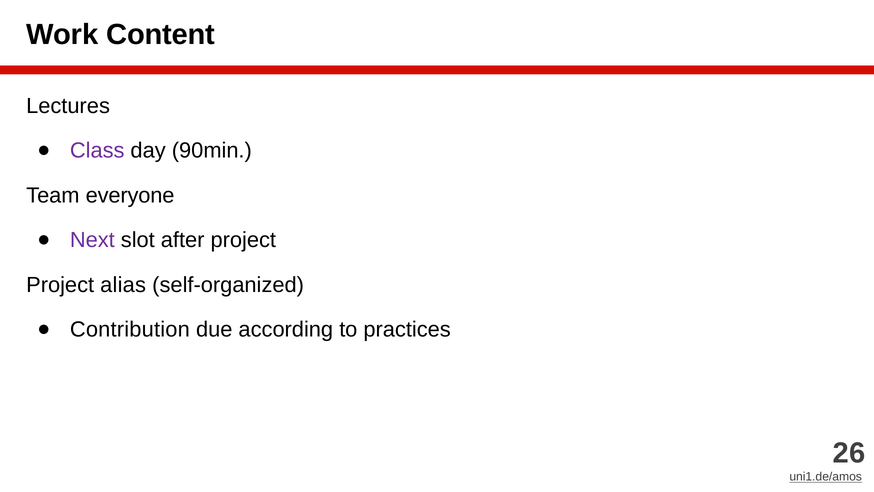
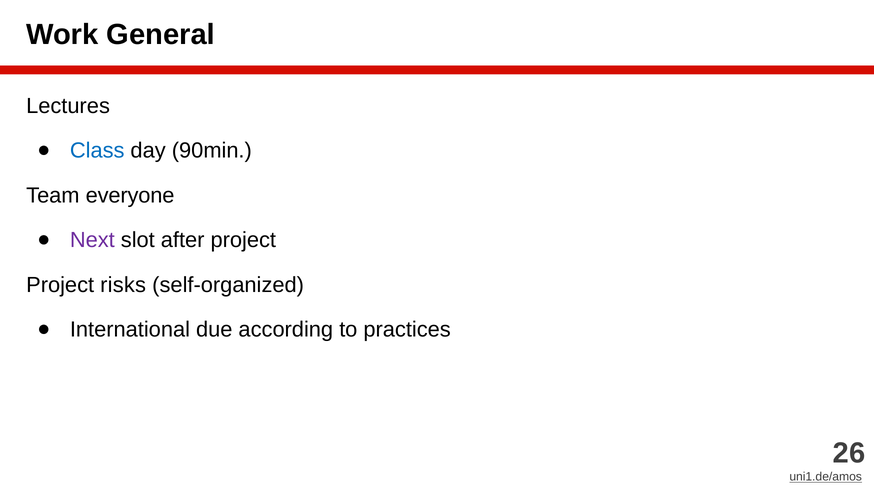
Content: Content -> General (161, 35)
Class colour: purple -> blue (97, 151)
alias: alias -> risks (123, 285)
Contribution: Contribution -> International (130, 329)
